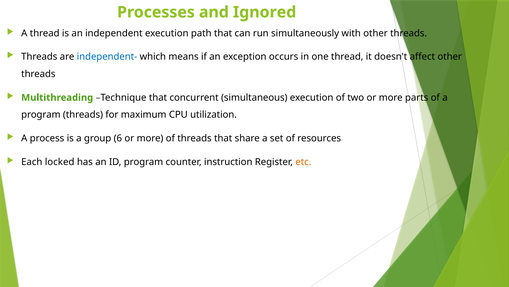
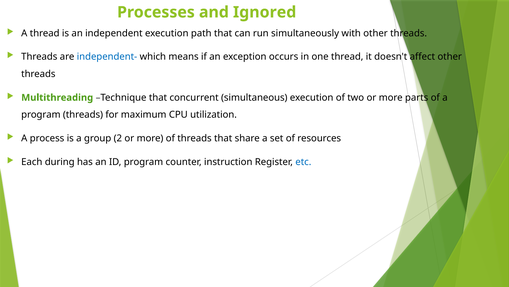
6: 6 -> 2 (118, 138)
locked: locked -> during (60, 162)
etc colour: orange -> blue (303, 162)
